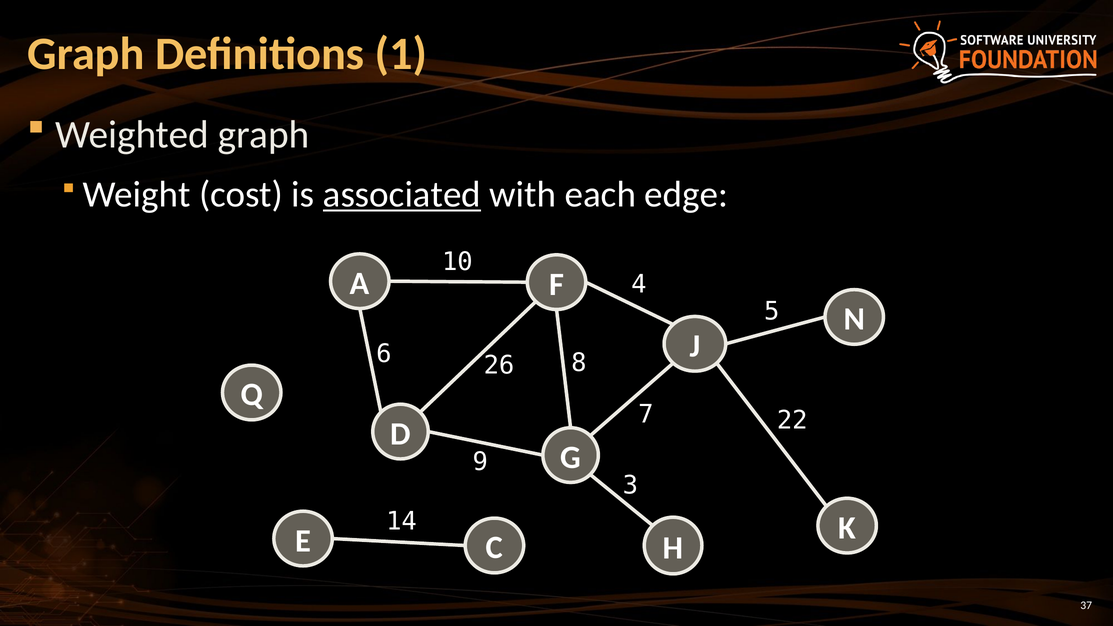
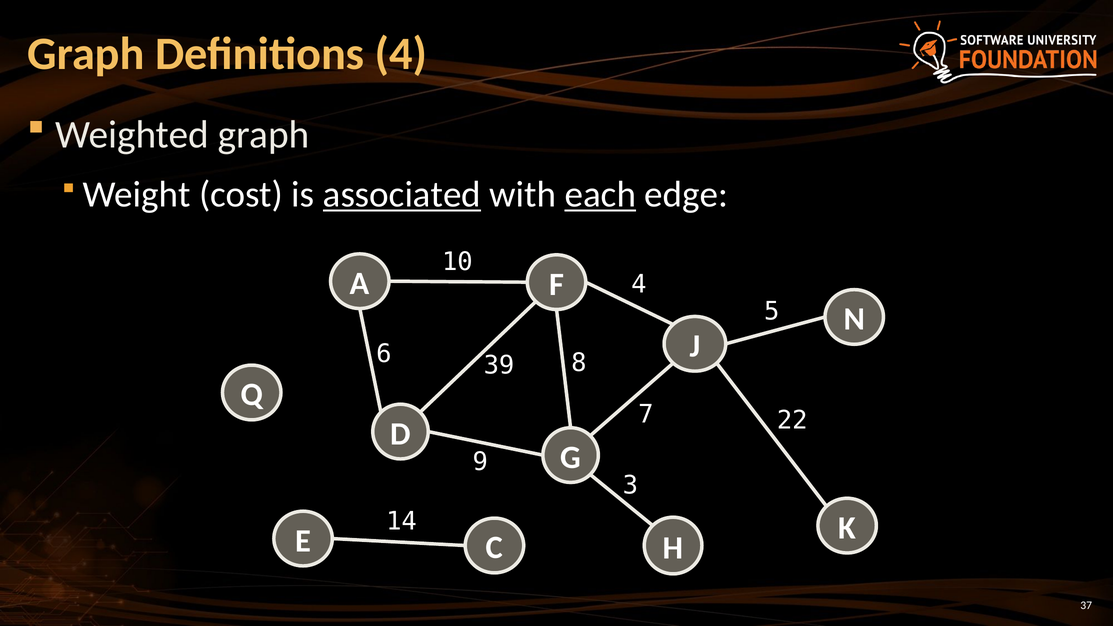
Definitions 1: 1 -> 4 (401, 54)
each underline: none -> present (600, 195)
26: 26 -> 39 (499, 366)
